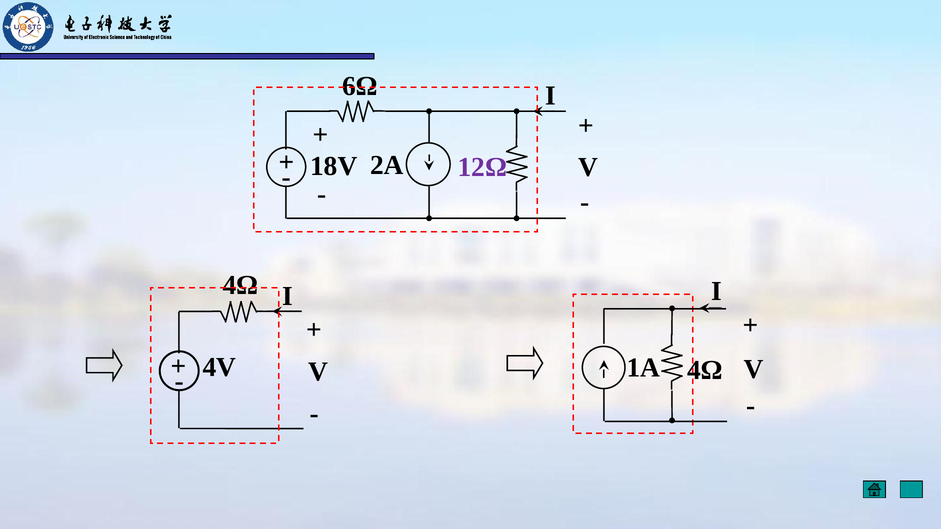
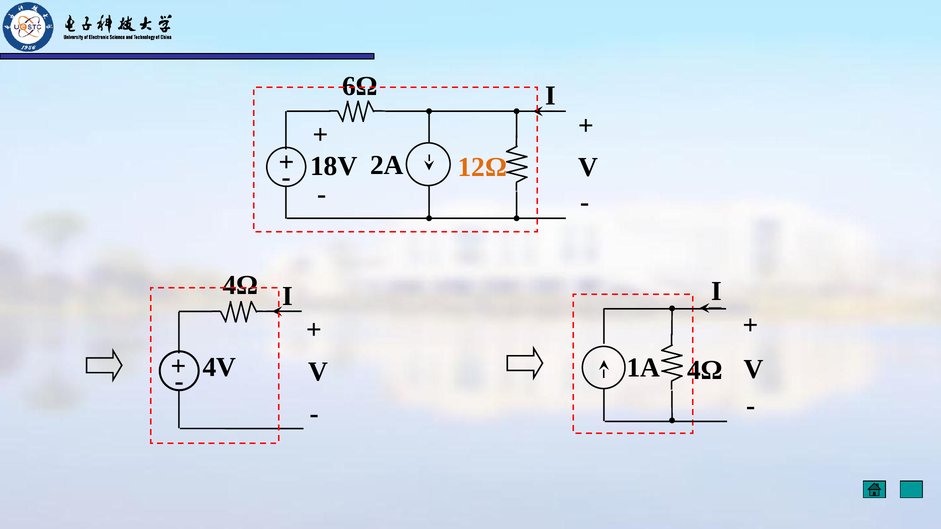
12Ω colour: purple -> orange (482, 167)
